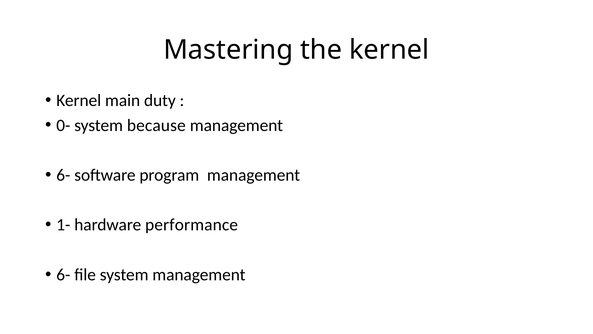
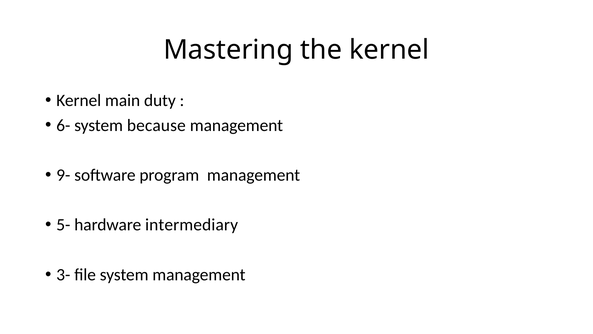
0-: 0- -> 6- (63, 125)
6-: 6- -> 9- (63, 175)
1-: 1- -> 5- (63, 225)
performance: performance -> intermediary (192, 225)
6-: 6- -> 3- (63, 274)
